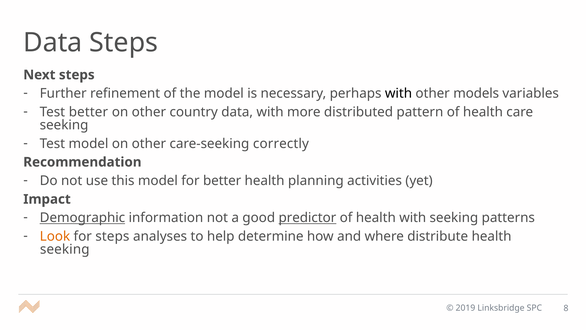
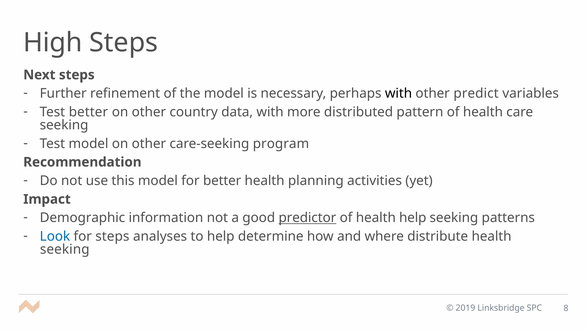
Data: Data -> High (53, 43)
models: models -> predict (476, 93)
correctly: correctly -> program (281, 143)
Demographic underline: present -> none (82, 218)
health with: with -> help (413, 218)
Look colour: orange -> blue (55, 236)
